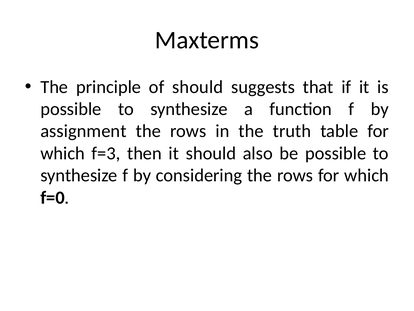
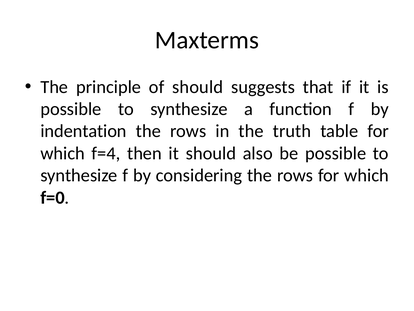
assignment: assignment -> indentation (84, 131)
f=3: f=3 -> f=4 (106, 153)
